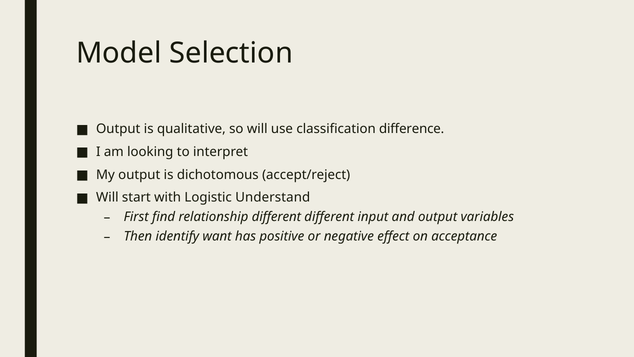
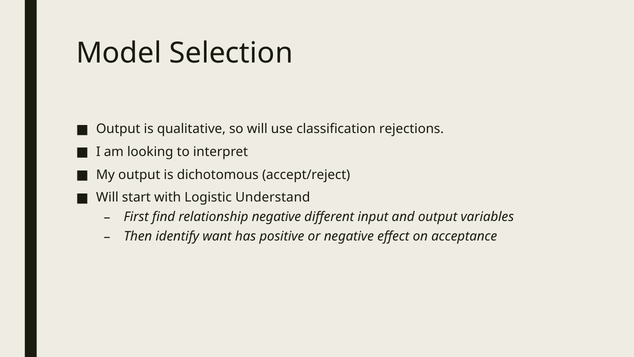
difference: difference -> rejections (412, 129)
relationship different: different -> negative (276, 217)
